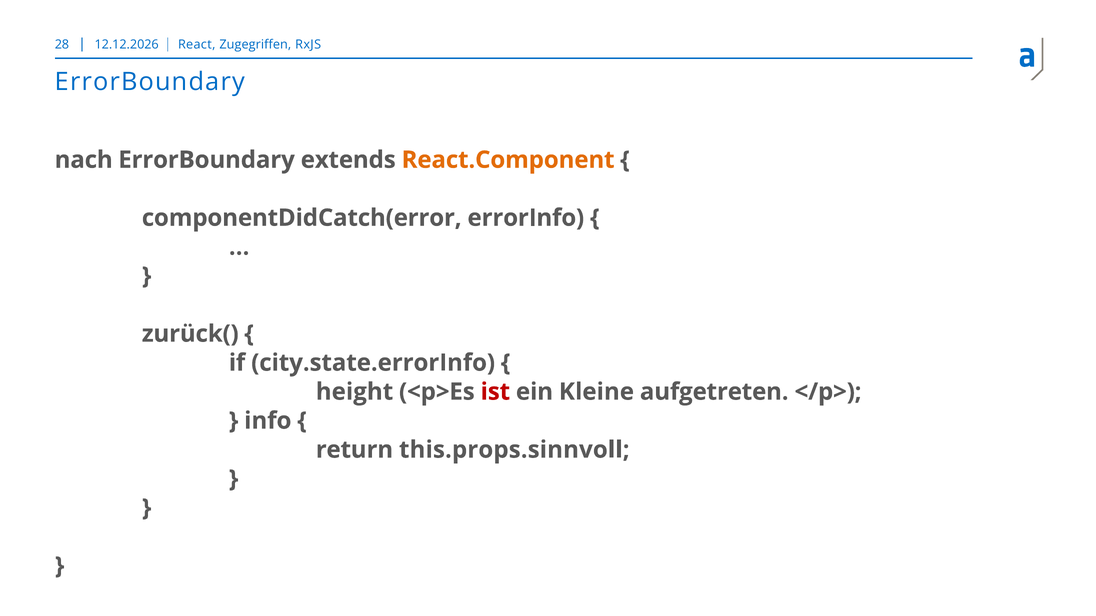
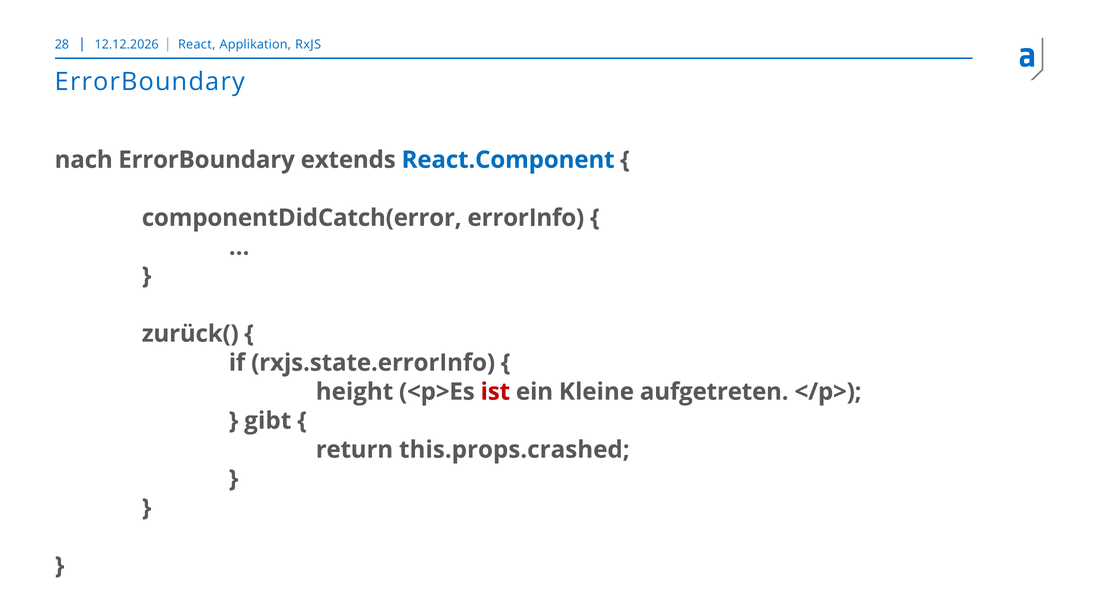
Zugegriffen: Zugegriffen -> Applikation (255, 44)
React.Component colour: orange -> blue (508, 160)
city.state.errorInfo: city.state.errorInfo -> rxjs.state.errorInfo (373, 363)
info: info -> gibt (268, 421)
this.props.sinnvoll: this.props.sinnvoll -> this.props.crashed (514, 450)
